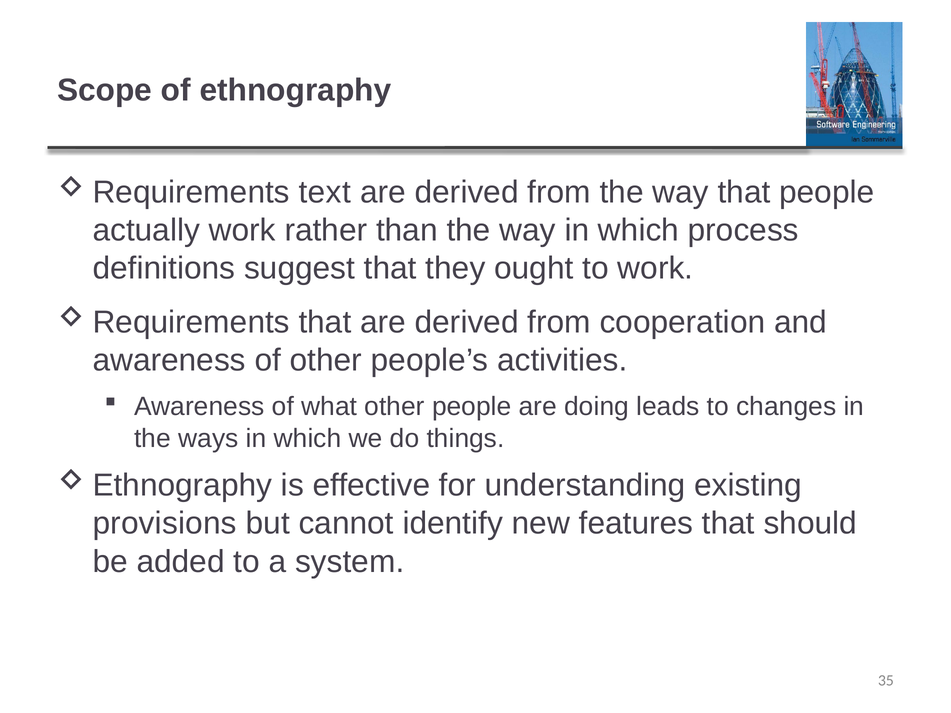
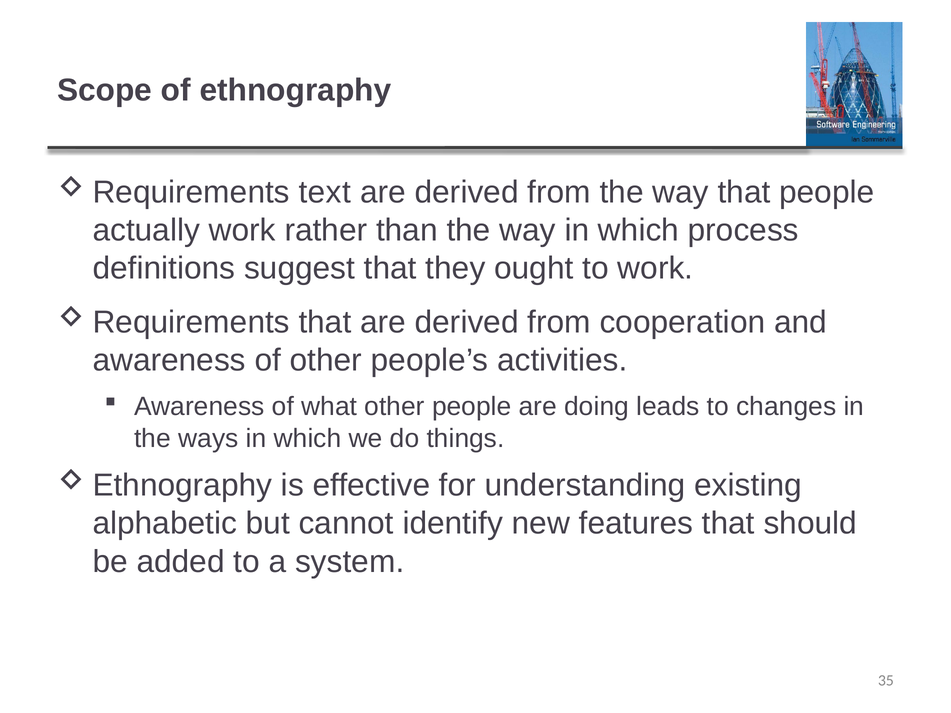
provisions: provisions -> alphabetic (165, 524)
